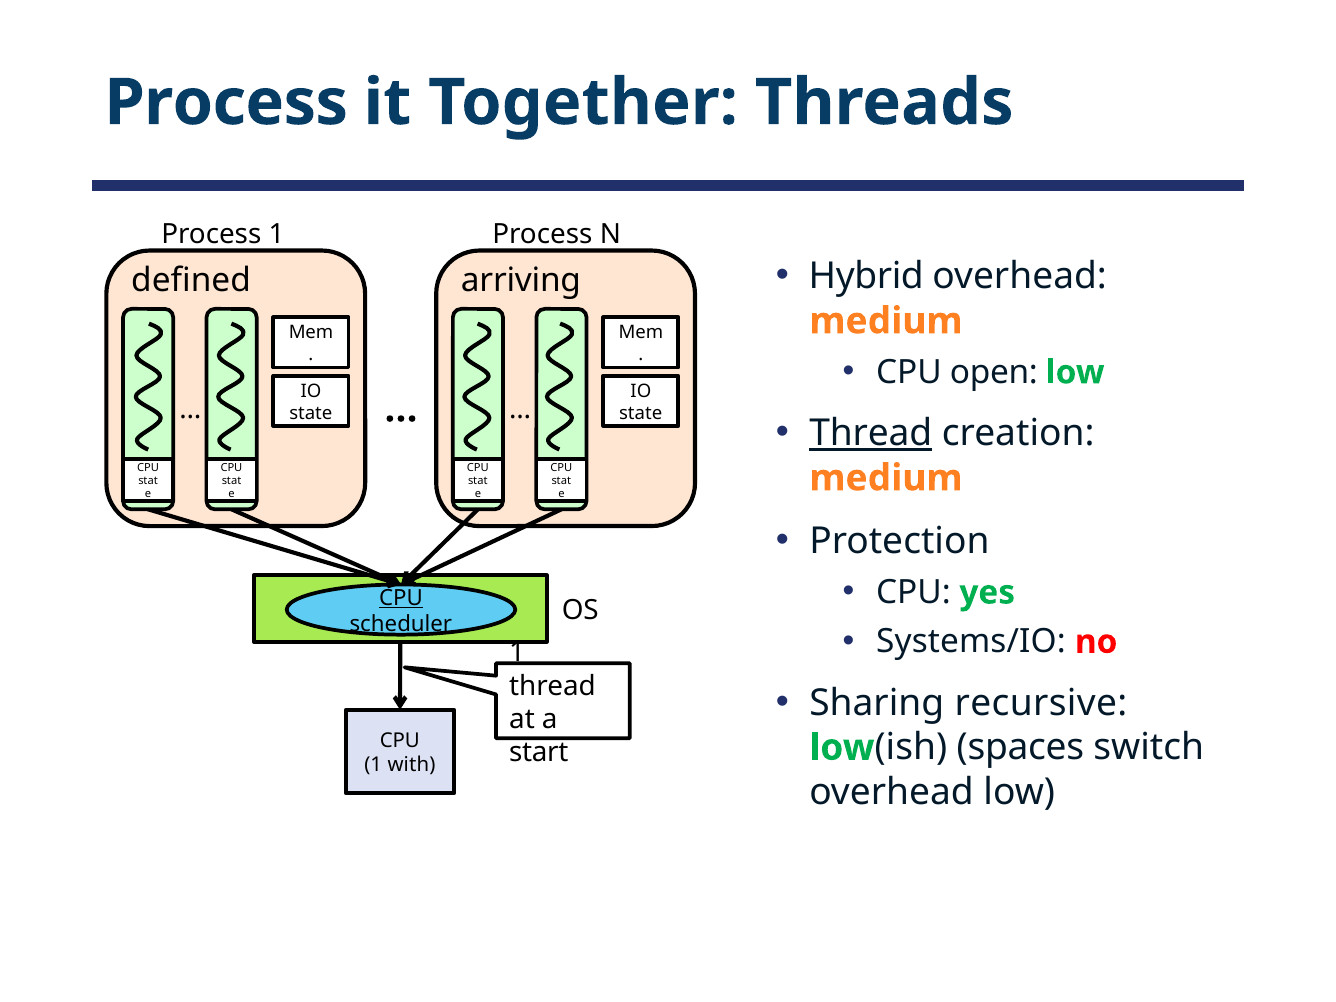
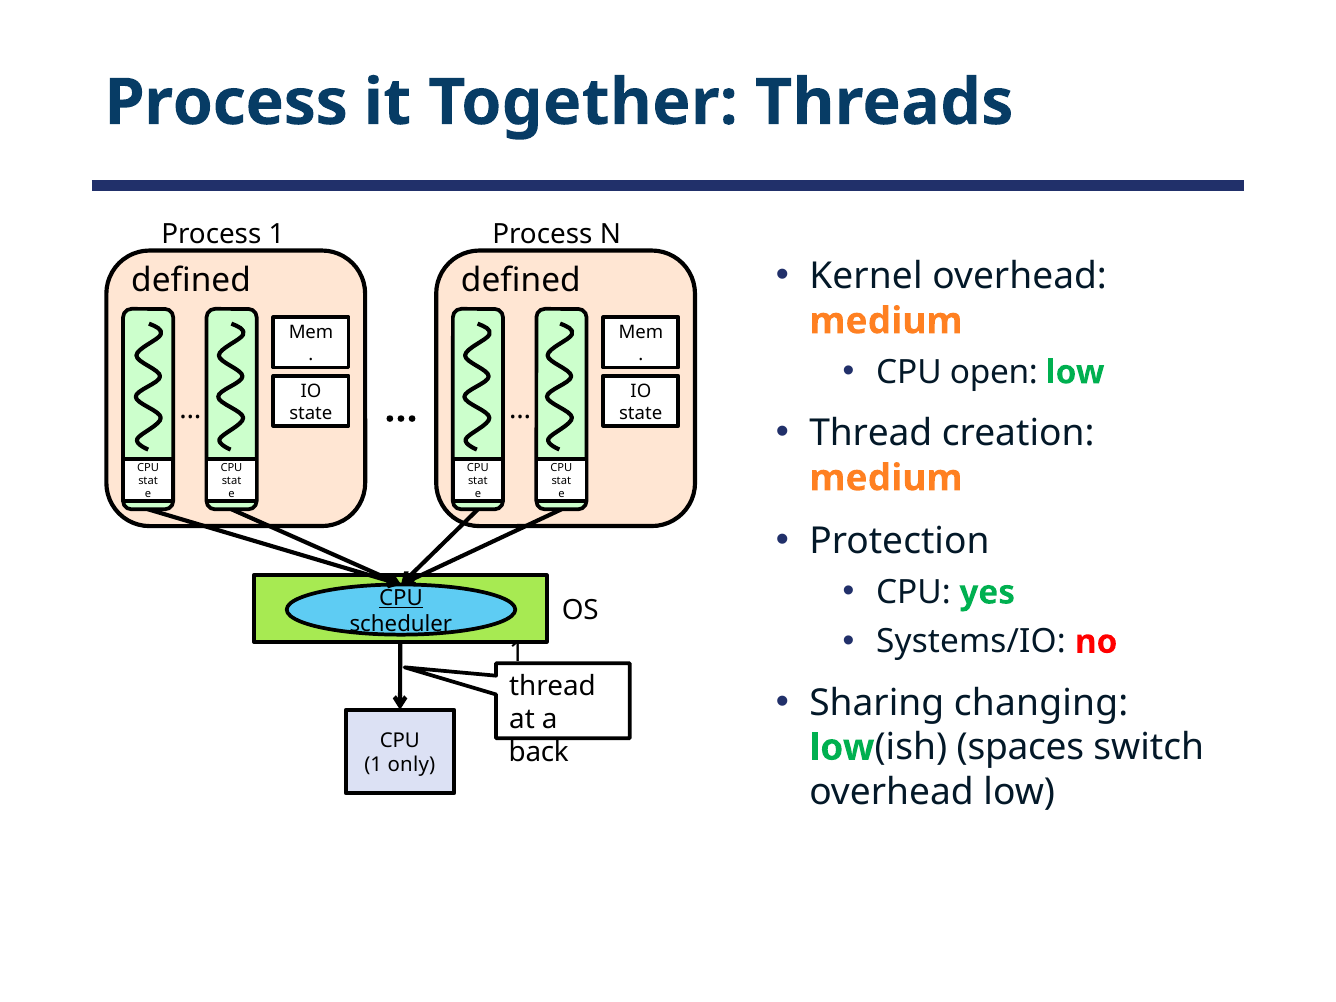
Hybrid: Hybrid -> Kernel (866, 277)
arriving: arriving -> defined (521, 281)
Thread underline: present -> none (871, 434)
recursive: recursive -> changing (1041, 703)
start: start -> back (539, 753)
with: with -> only (411, 765)
